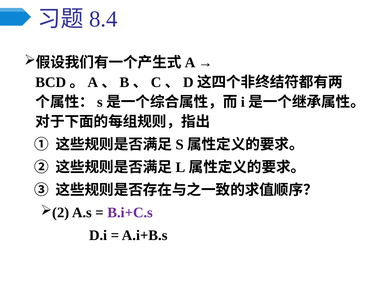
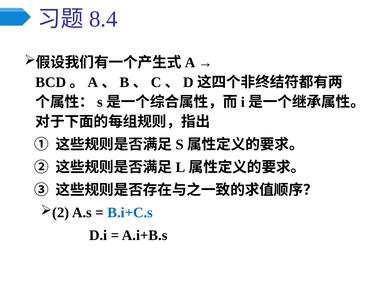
B.i+C.s colour: purple -> blue (130, 213)
